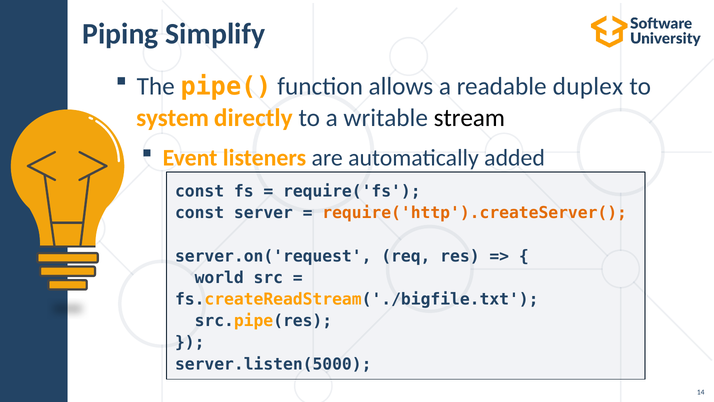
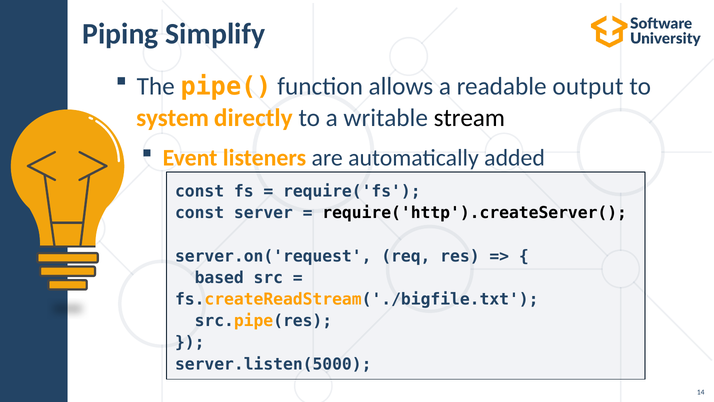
duplex: duplex -> output (588, 86)
require('http').createServer( colour: orange -> black (475, 213)
world: world -> based (219, 278)
